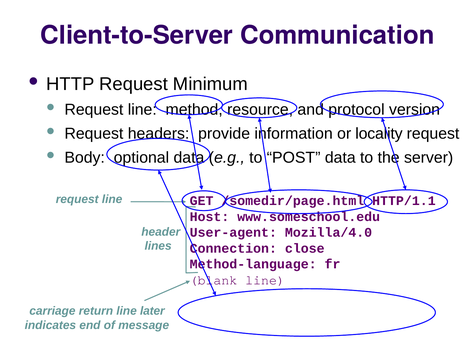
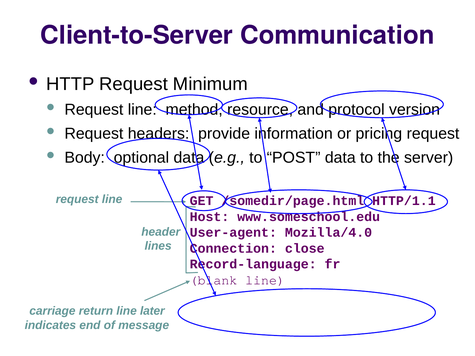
locality: locality -> pricing (379, 134)
Method-language: Method-language -> Record-language (253, 264)
